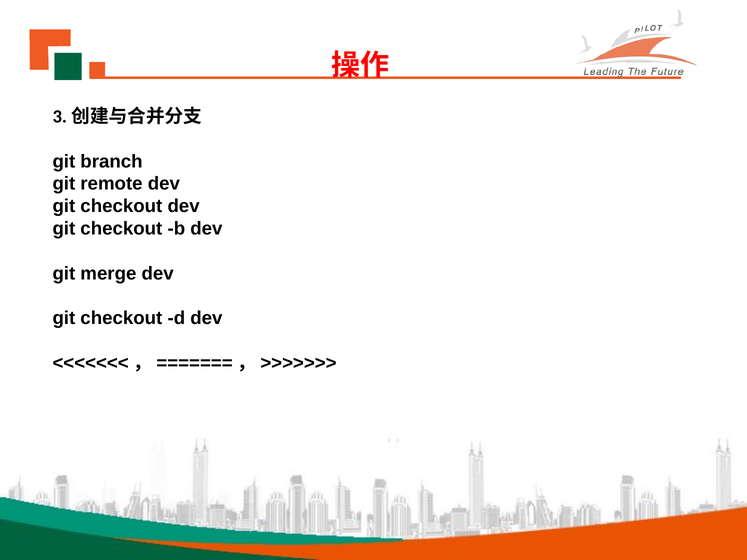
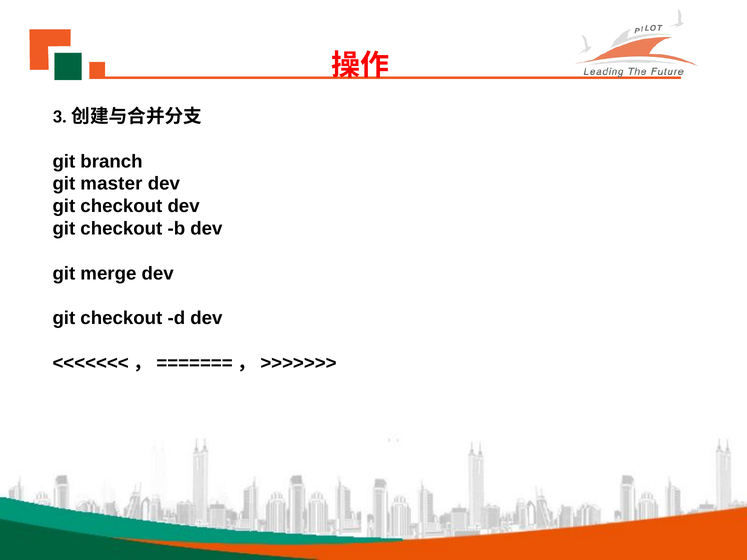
remote: remote -> master (111, 184)
